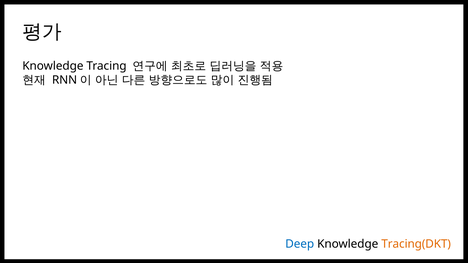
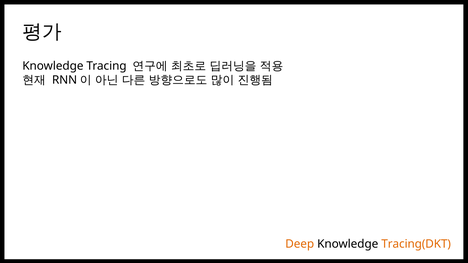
Deep colour: blue -> orange (300, 244)
